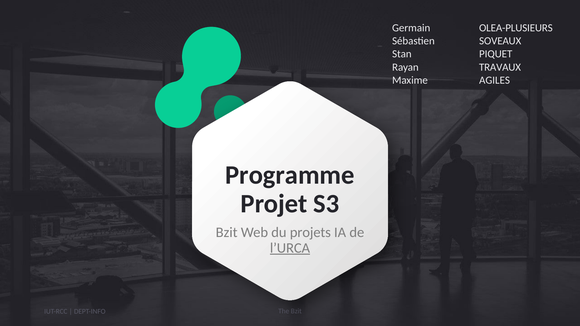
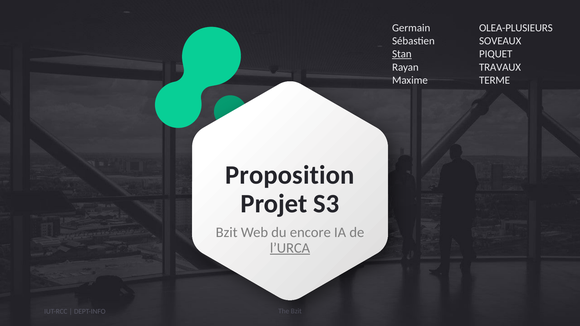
Stan underline: none -> present (402, 54)
AGILES: AGILES -> TERME (495, 80)
Programme: Programme -> Proposition (290, 175)
projets: projets -> encore (310, 232)
